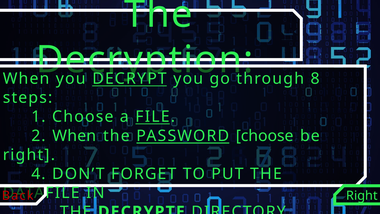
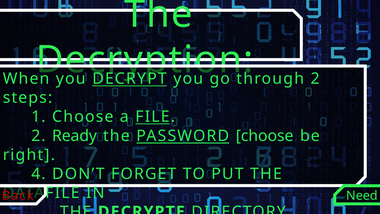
through 8: 8 -> 2 (315, 79)
2 When: When -> Ready (74, 136)
Right: Right -> Need (362, 195)
